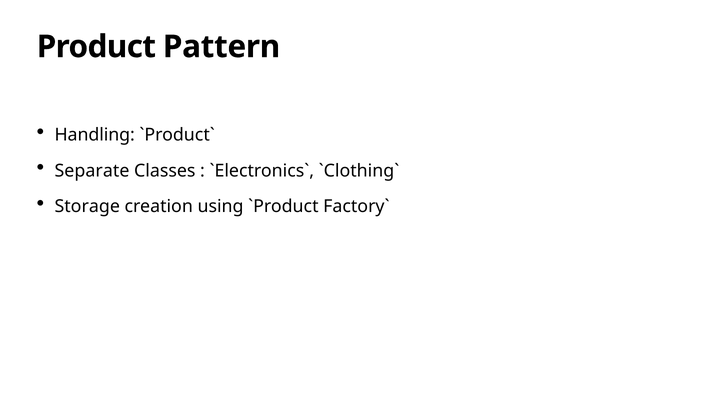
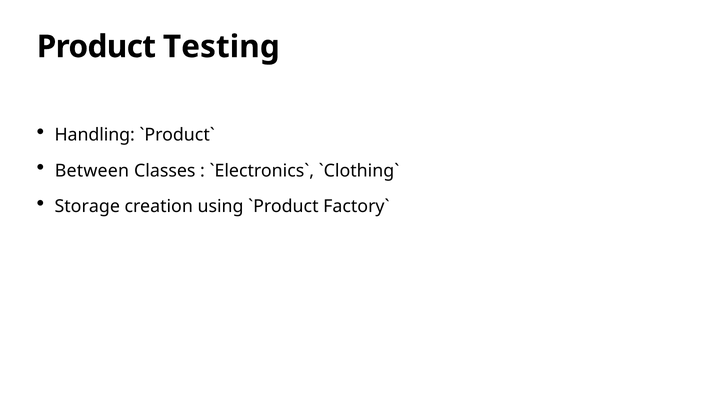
Pattern: Pattern -> Testing (221, 47)
Separate: Separate -> Between (92, 171)
